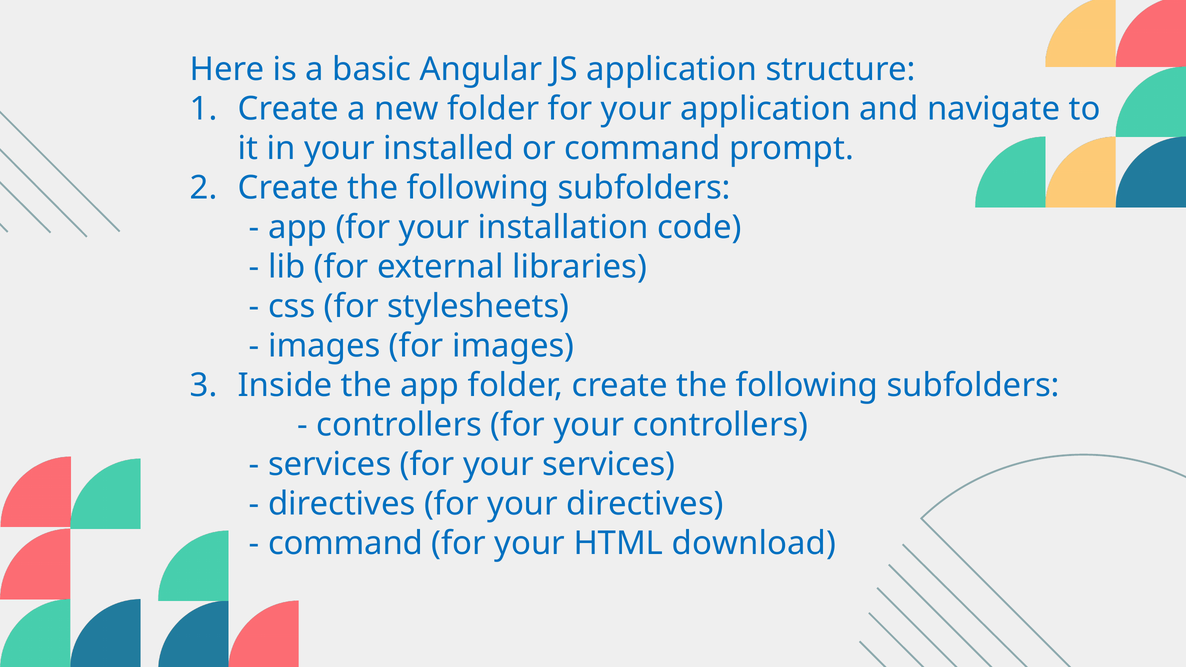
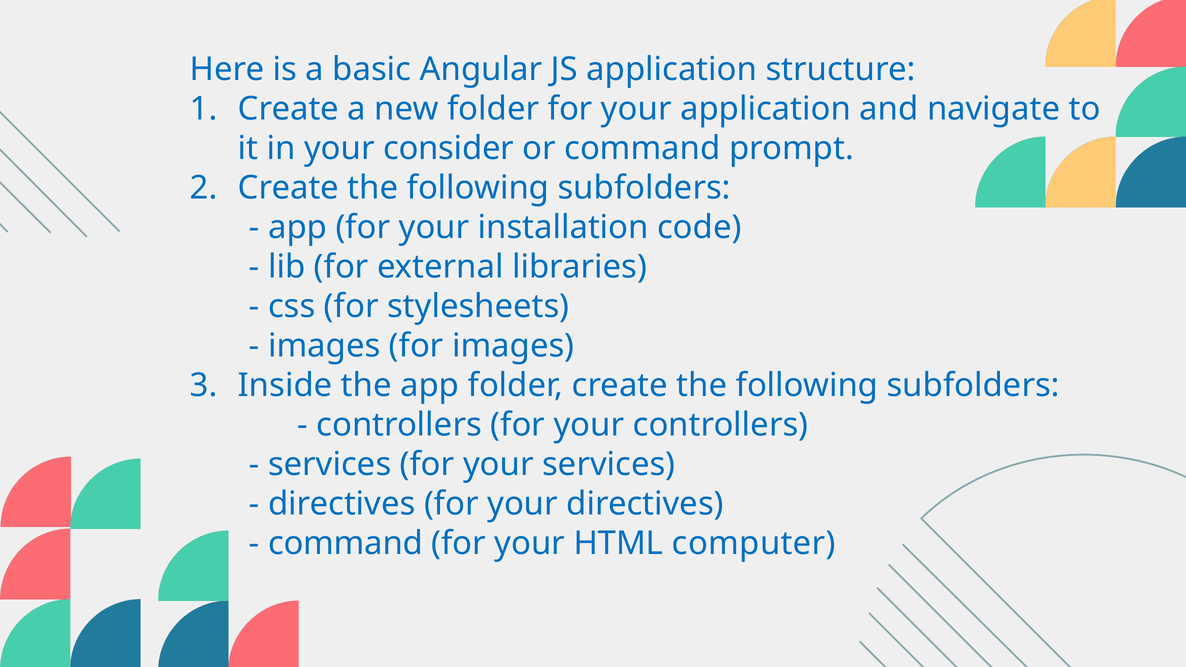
installed: installed -> consider (449, 148)
download: download -> computer (754, 544)
